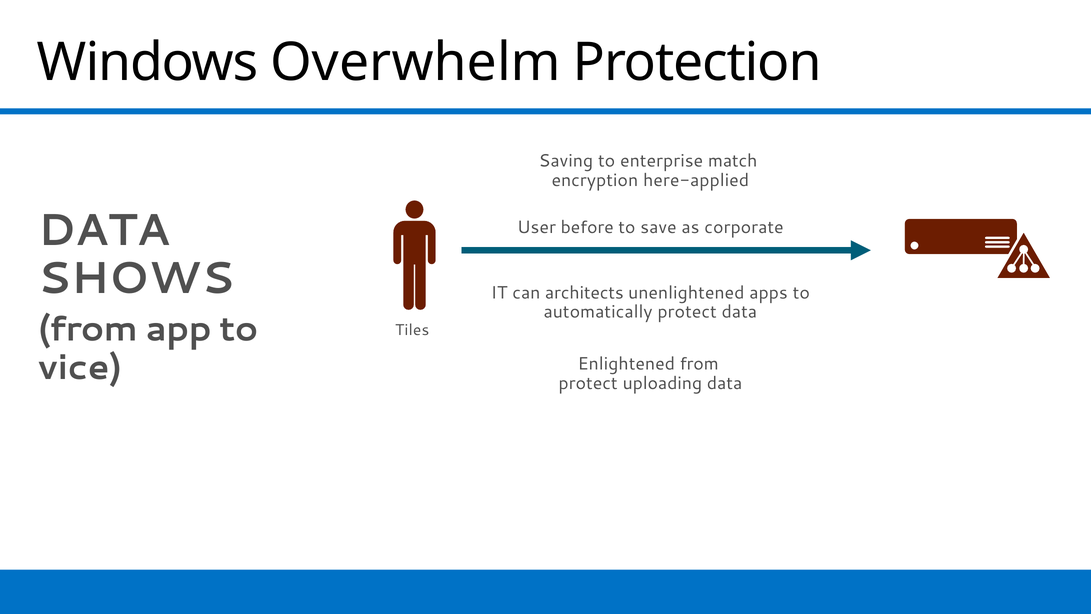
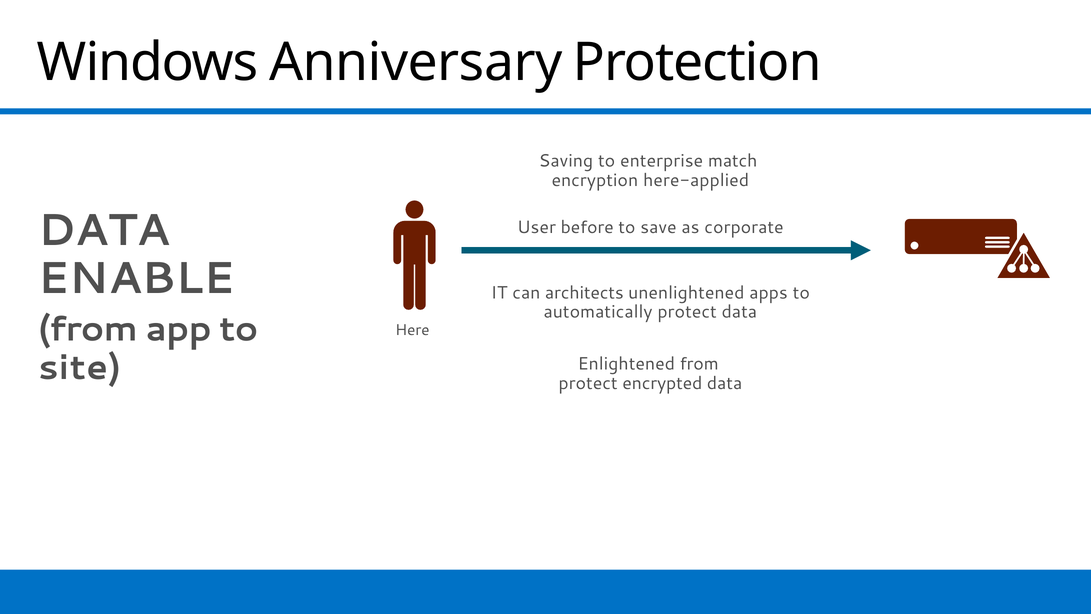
Overwhelm: Overwhelm -> Anniversary (416, 62)
SHOWS: SHOWS -> ENABLE (136, 279)
Tiles: Tiles -> Here (412, 330)
vice: vice -> site (80, 367)
uploading: uploading -> encrypted (662, 383)
